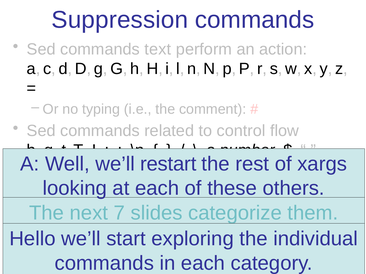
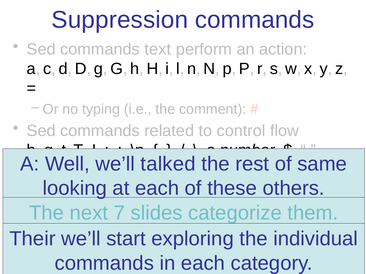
restart: restart -> talked (168, 164)
xargs: xargs -> same (322, 164)
Hello: Hello -> Their (32, 239)
